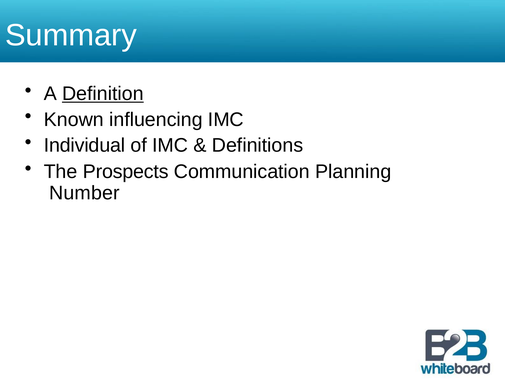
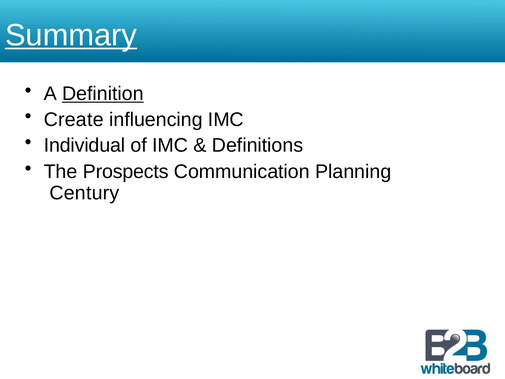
Summary underline: none -> present (71, 35)
Known: Known -> Create (74, 119)
Number: Number -> Century (84, 193)
